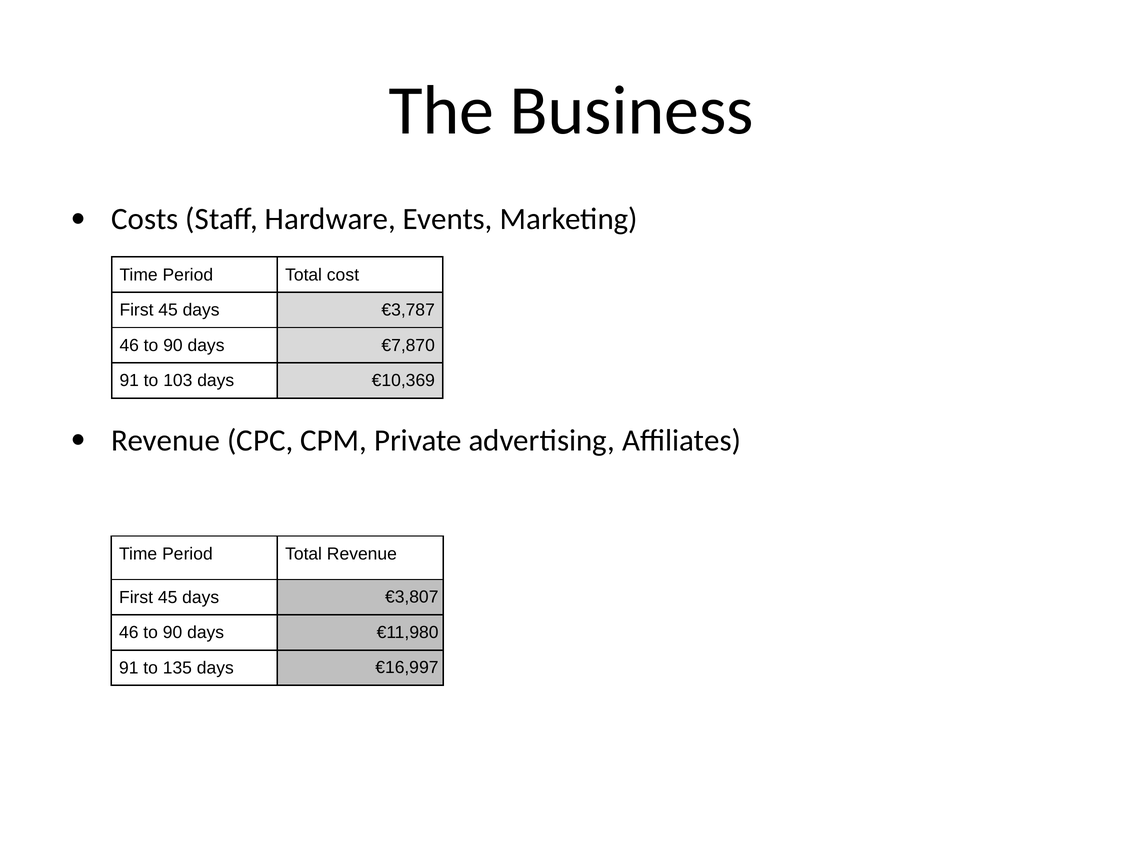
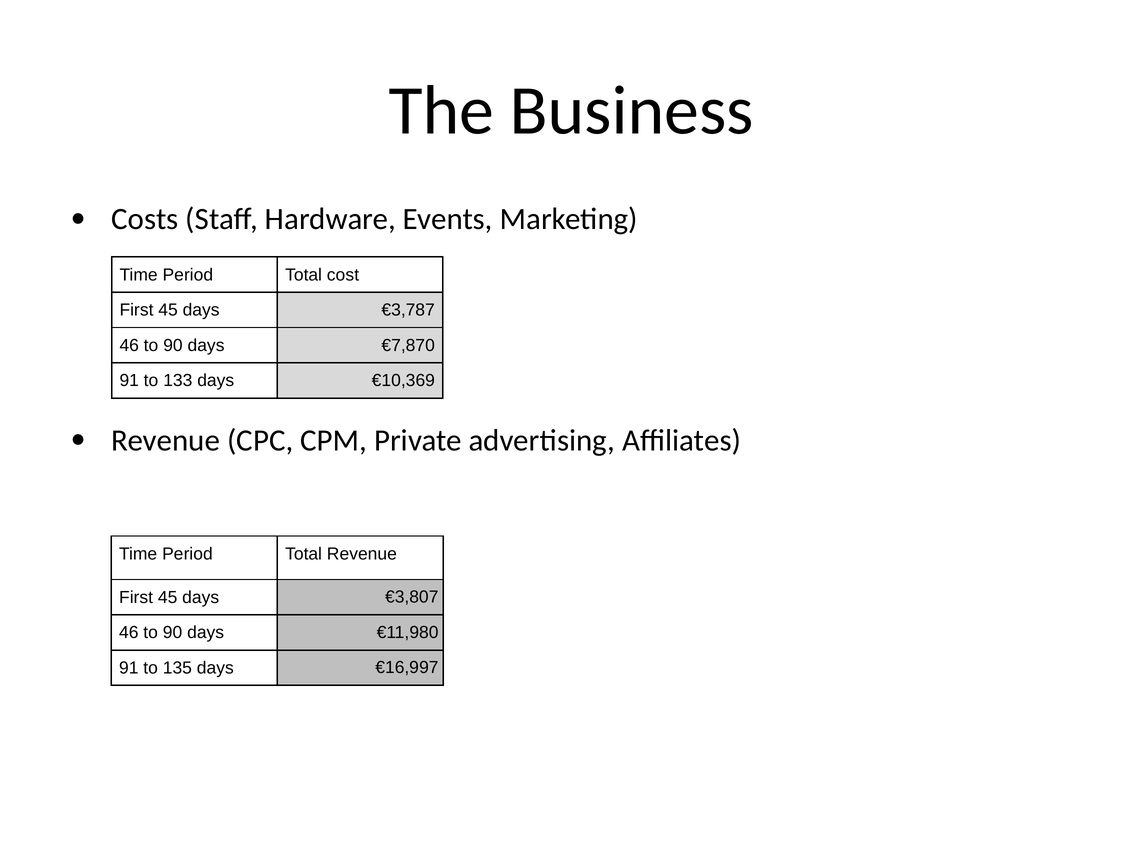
103: 103 -> 133 (178, 381)
